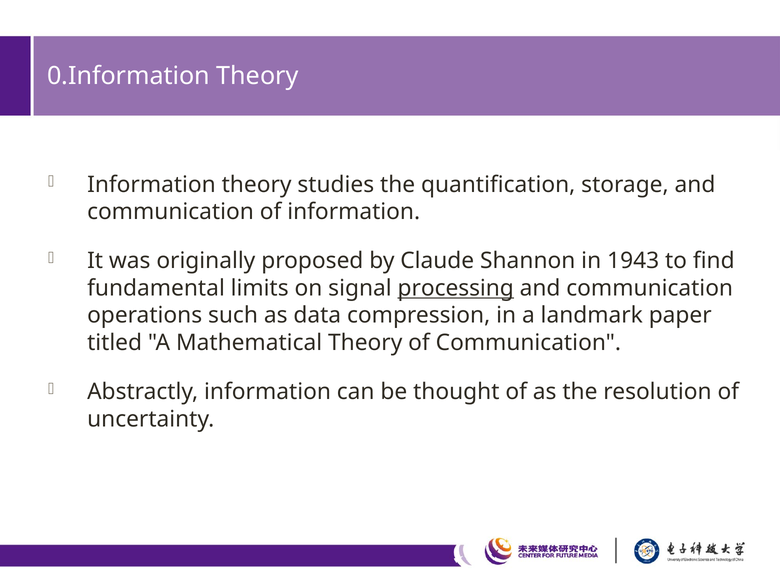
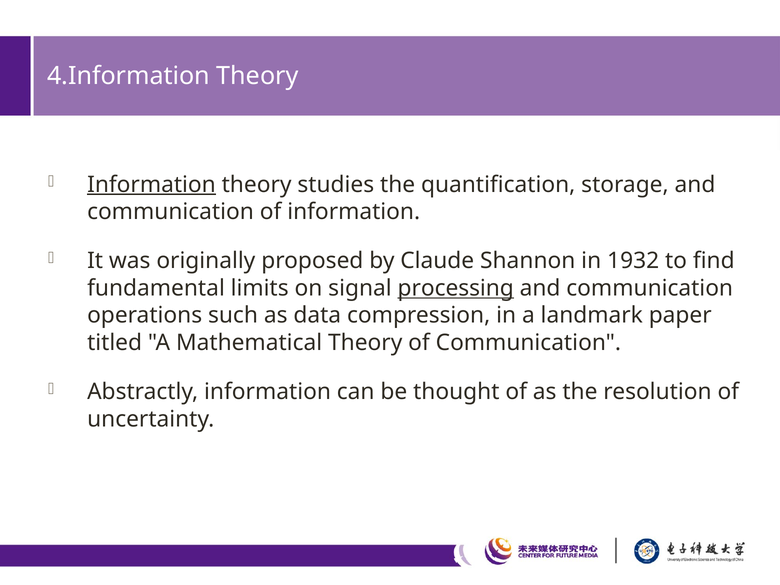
0.Information: 0.Information -> 4.Information (129, 76)
Information underline: none -> present (151, 185)
1943: 1943 -> 1932 (633, 261)
